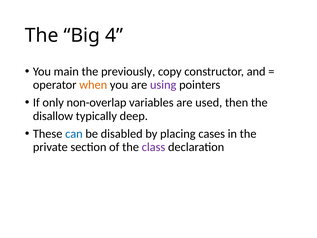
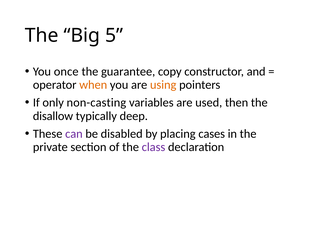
4: 4 -> 5 (114, 36)
main: main -> once (66, 71)
previously: previously -> guarantee (128, 71)
using colour: purple -> orange (163, 85)
non-overlap: non-overlap -> non-casting (96, 103)
can colour: blue -> purple (74, 134)
